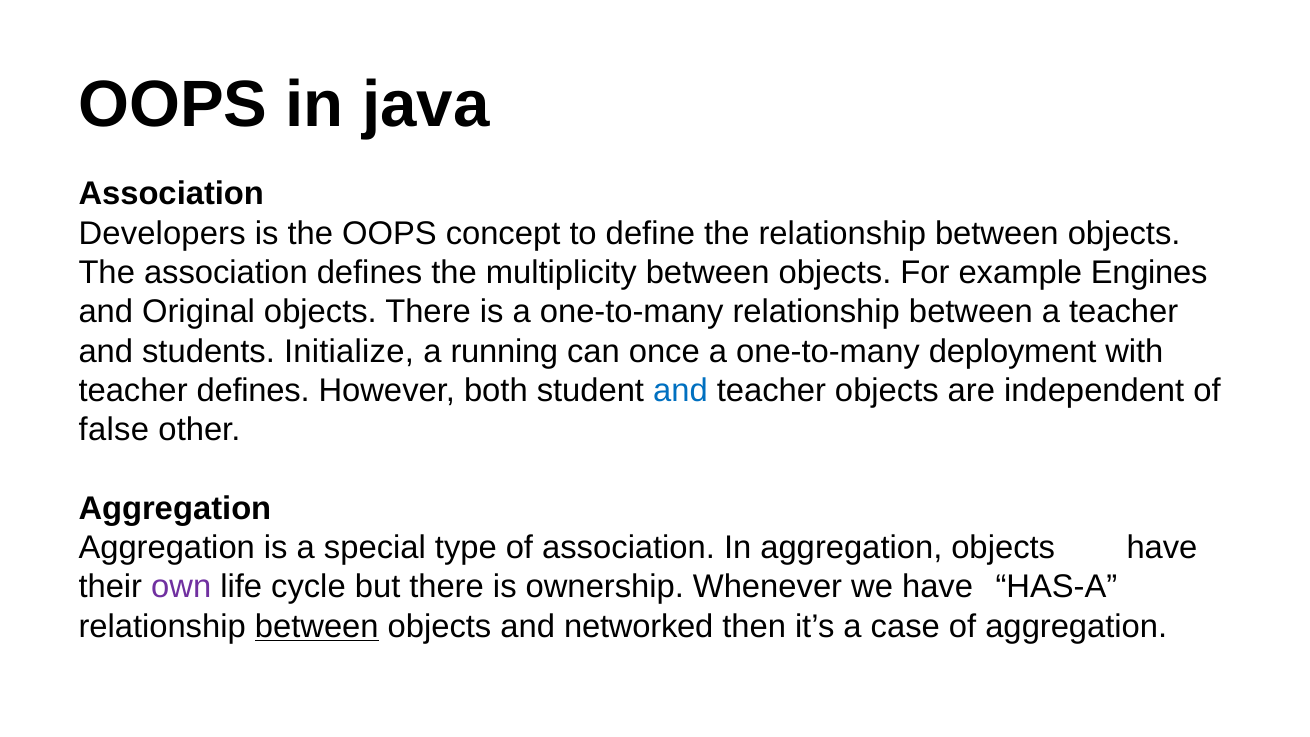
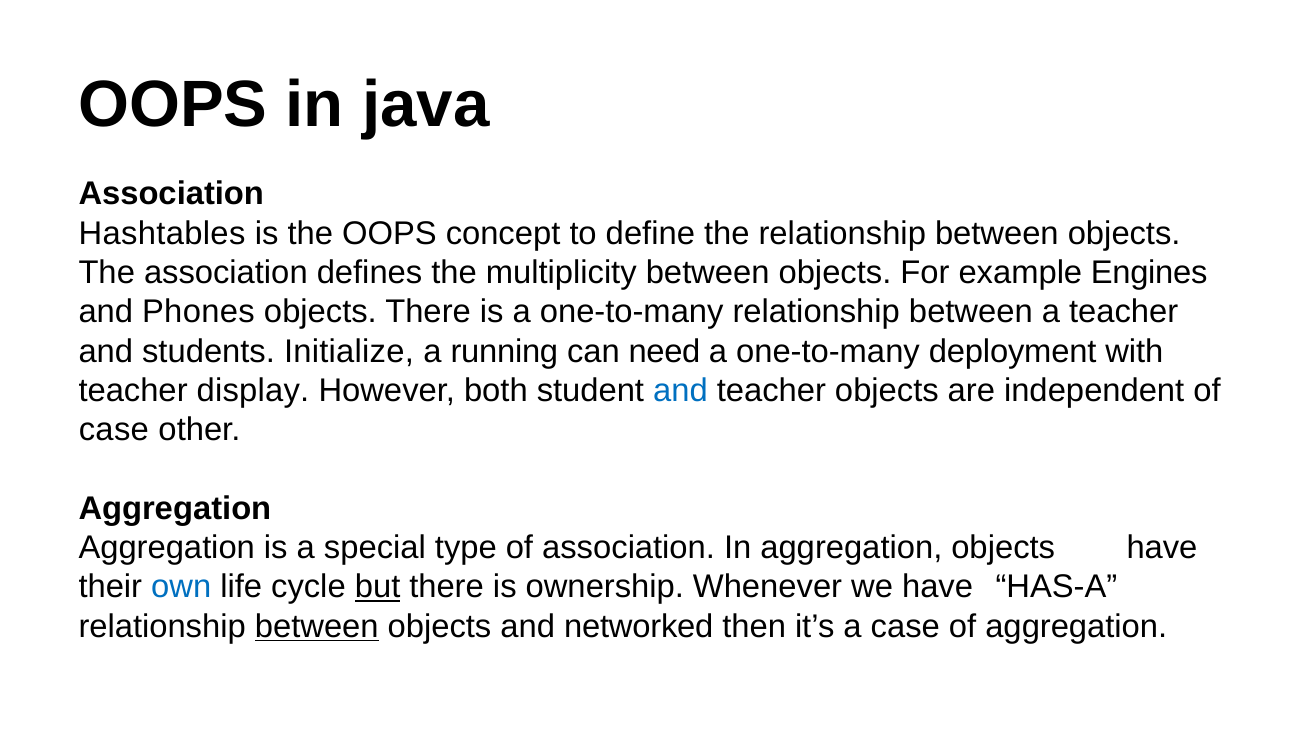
Developers: Developers -> Hashtables (162, 233)
Original: Original -> Phones (198, 312)
once: once -> need (664, 351)
teacher defines: defines -> display (253, 391)
false: false -> case (114, 430)
own colour: purple -> blue (181, 587)
but underline: none -> present (378, 587)
